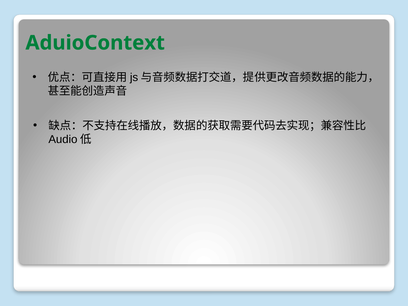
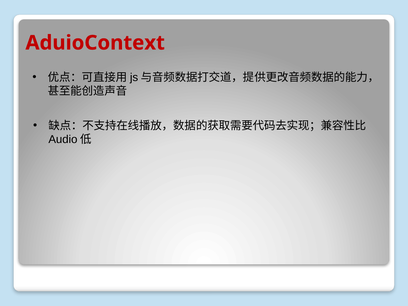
AduioContext colour: green -> red (95, 43)
